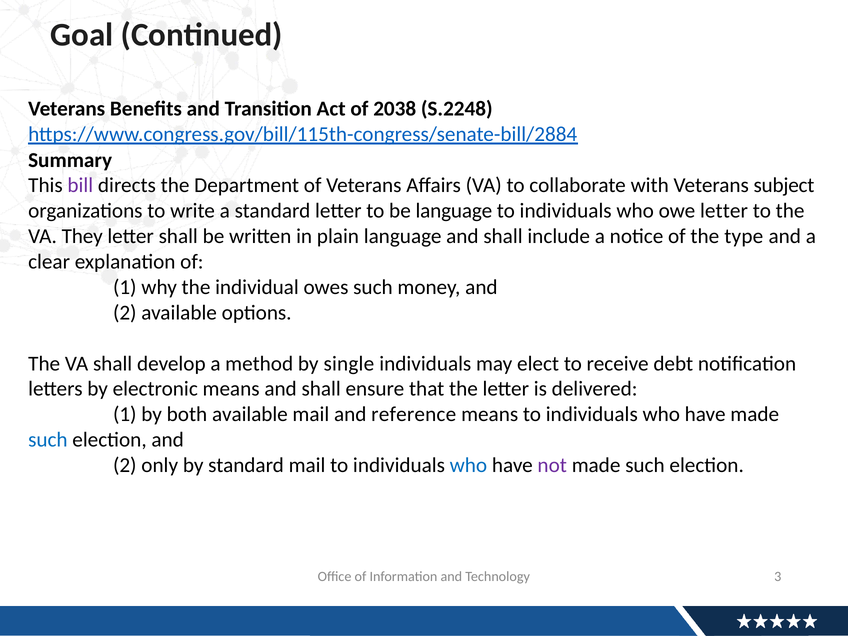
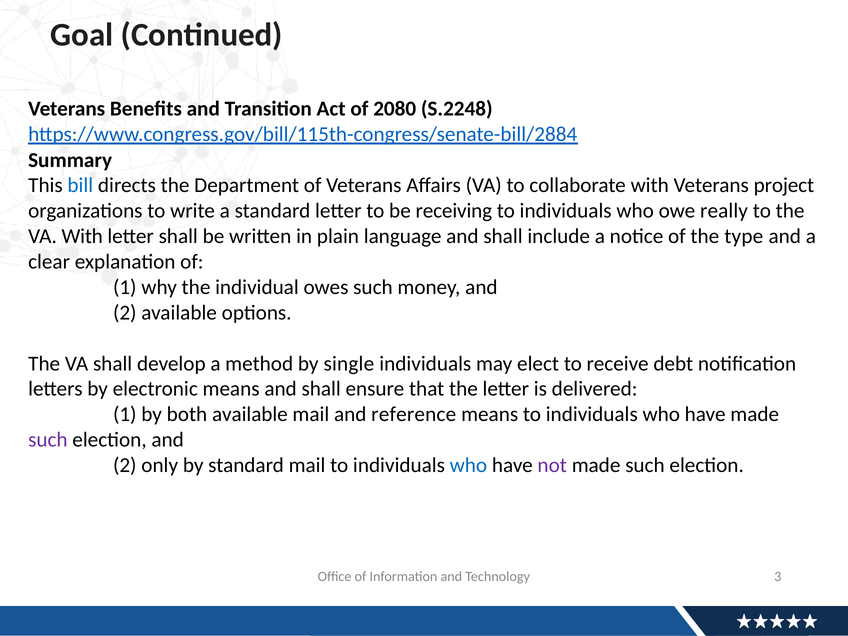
2038: 2038 -> 2080 (395, 109)
bill colour: purple -> blue (80, 185)
subject: subject -> project (784, 185)
be language: language -> receiving (454, 211)
owe letter: letter -> really (724, 211)
VA They: They -> With (82, 236)
such colour: blue -> purple (48, 440)
